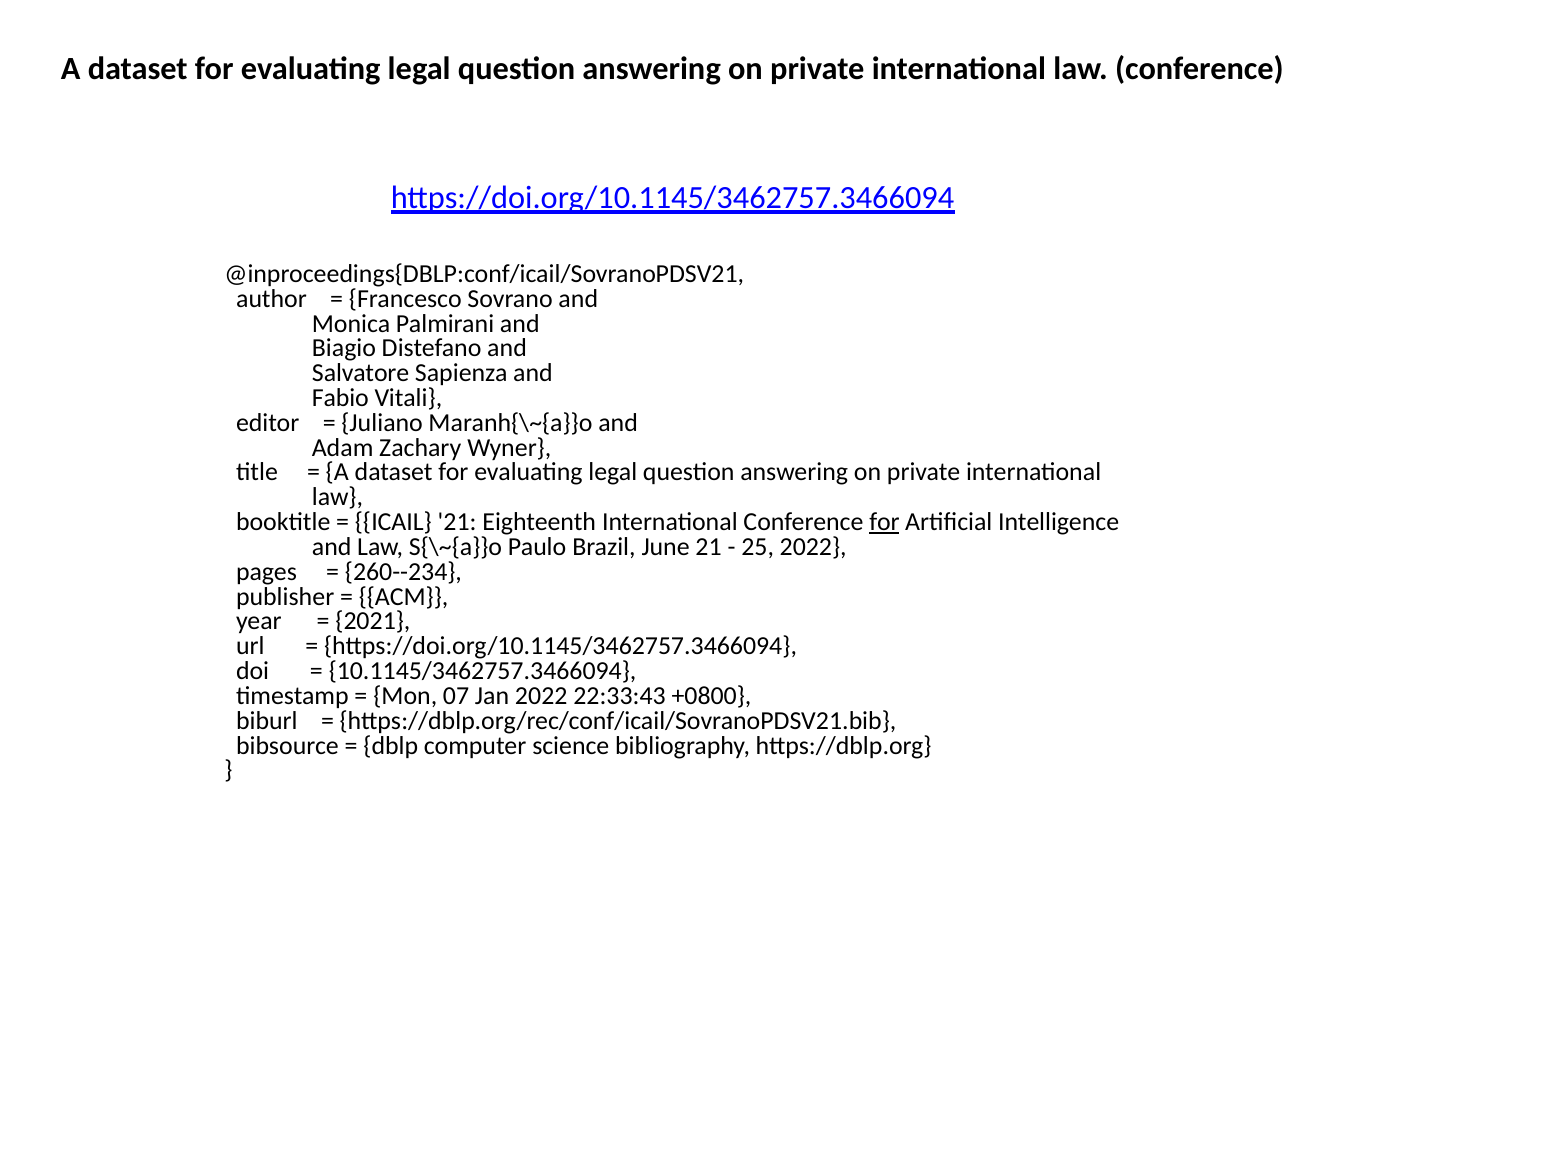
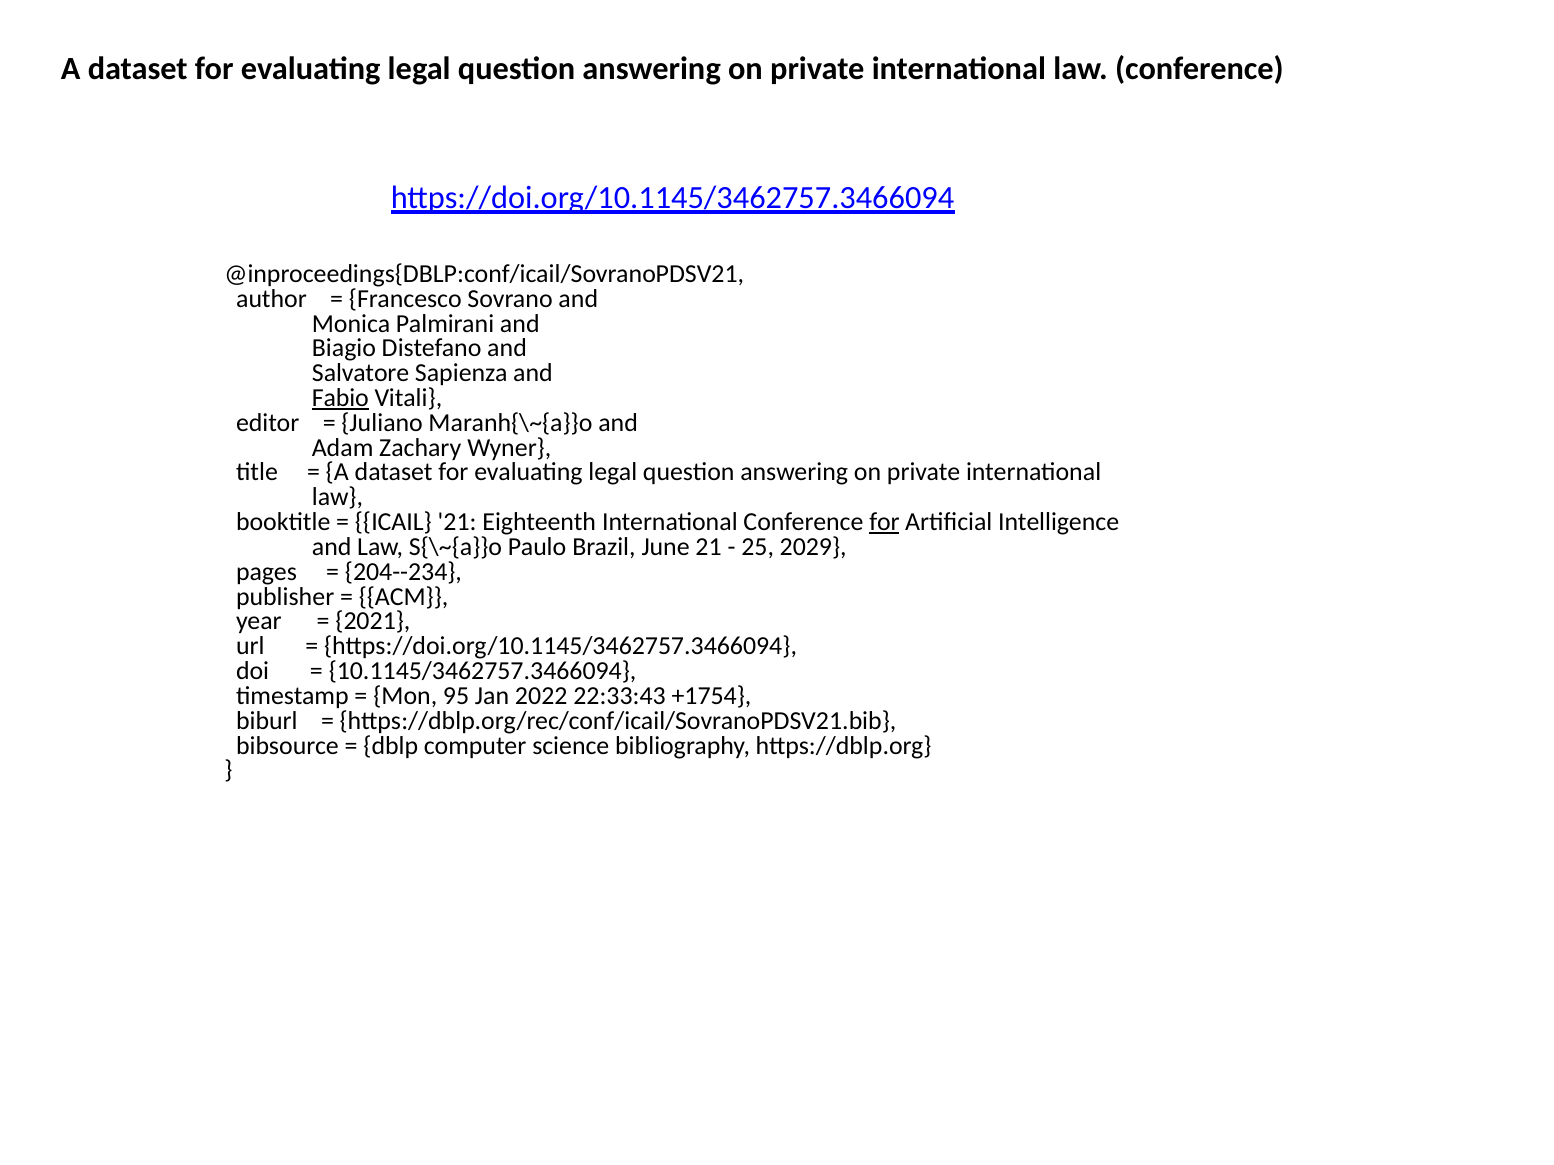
Fabio underline: none -> present (340, 398)
25 2022: 2022 -> 2029 (813, 547)
260--234: 260--234 -> 204--234 (403, 572)
07: 07 -> 95 (456, 696)
+0800: +0800 -> +1754 (711, 696)
